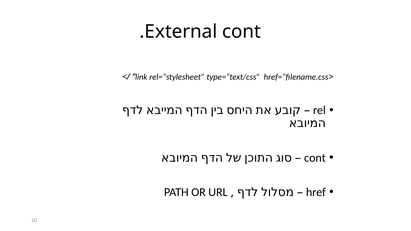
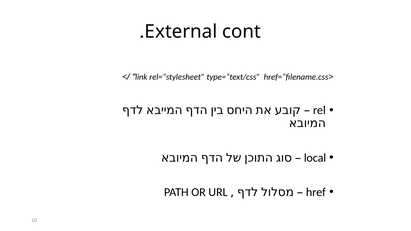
cont: cont -> local (315, 158)
